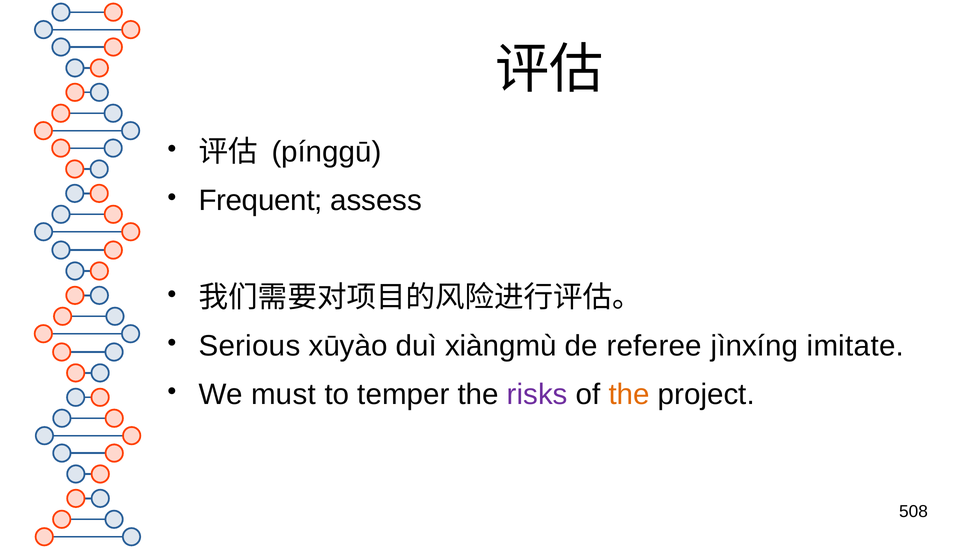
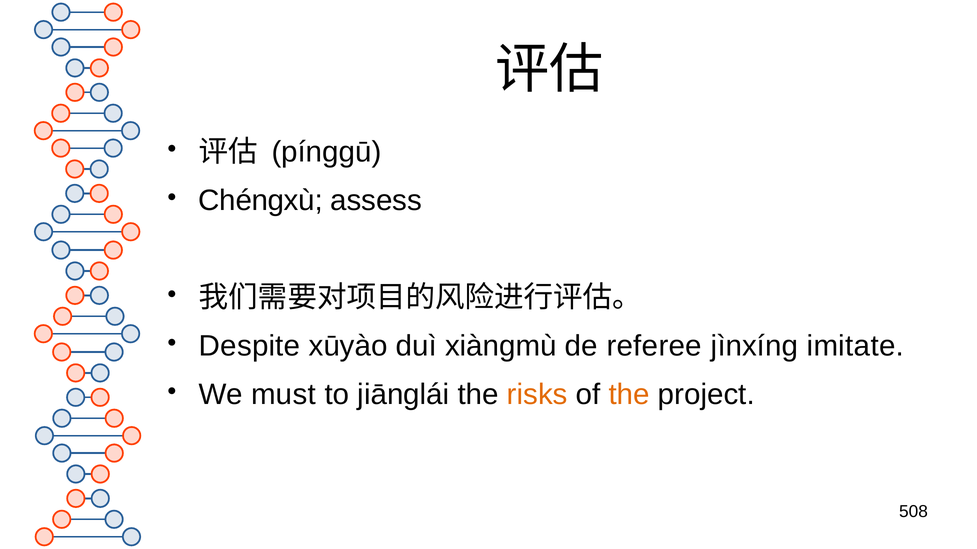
Frequent: Frequent -> Chéngxù (261, 201)
Serious: Serious -> Despite (250, 346)
temper: temper -> jiānglái (403, 395)
risks colour: purple -> orange (537, 395)
